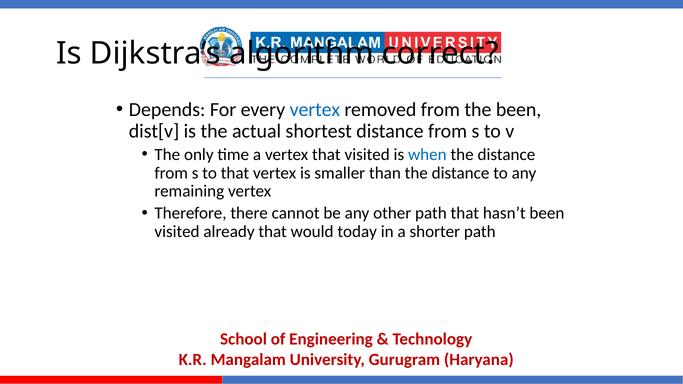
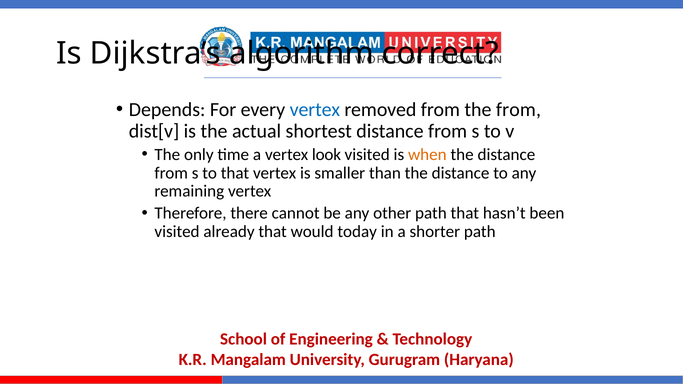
the been: been -> from (518, 109)
vertex that: that -> look (326, 155)
when colour: blue -> orange (427, 155)
